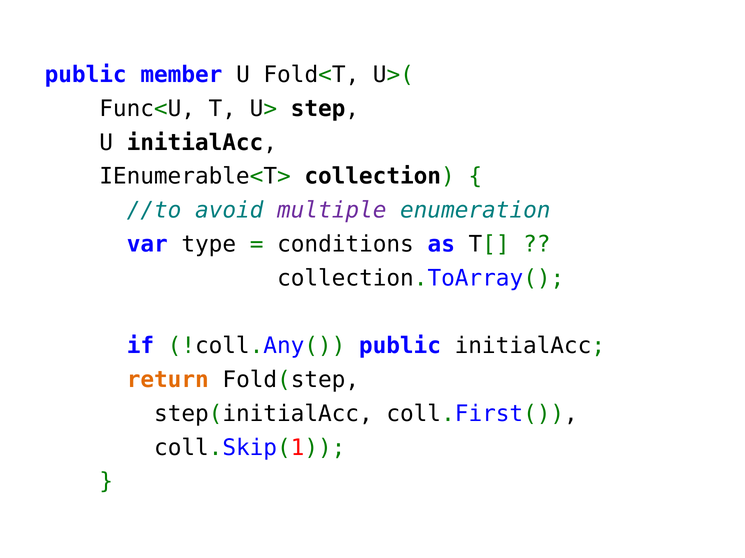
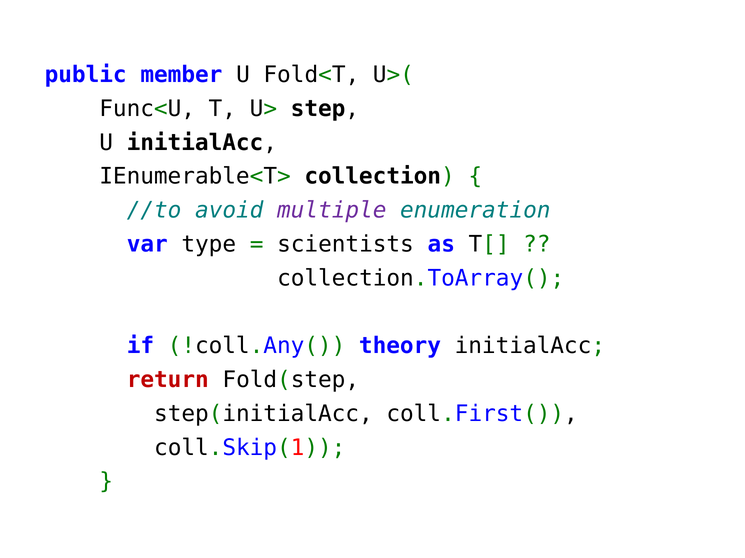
conditions: conditions -> scientists (345, 245)
!coll.Any( public: public -> theory (400, 346)
return colour: orange -> red (168, 380)
